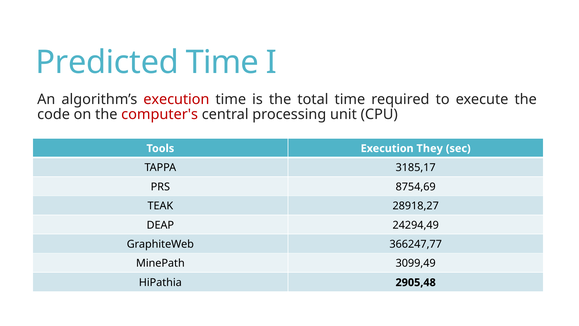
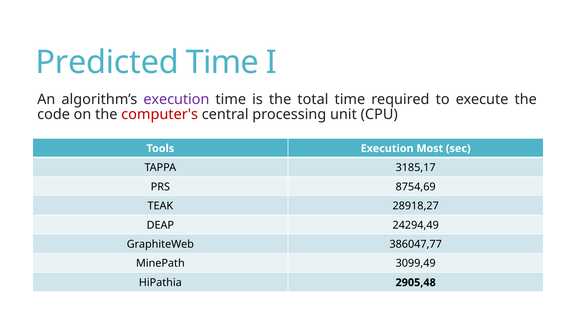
execution colour: red -> purple (176, 99)
They: They -> Most (430, 148)
366247,77: 366247,77 -> 386047,77 (416, 244)
